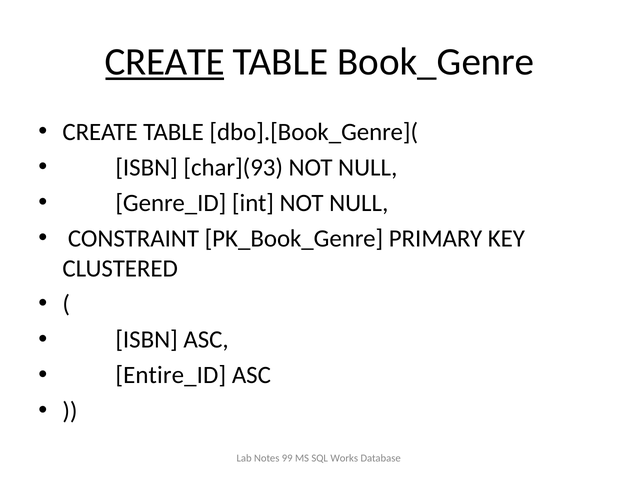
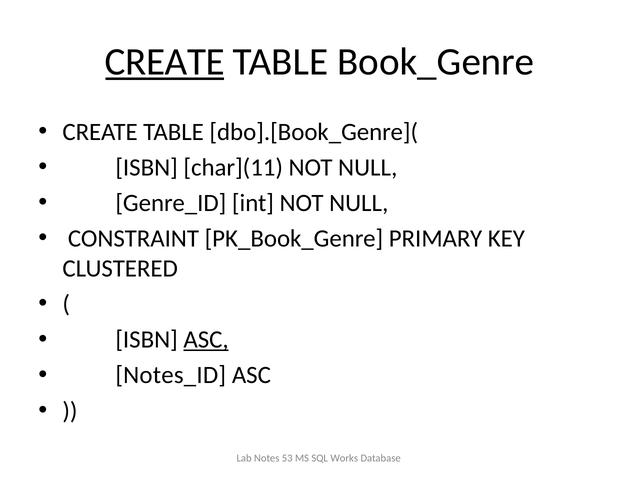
char](93: char](93 -> char](11 (233, 167)
ASC underline: none -> present (206, 340)
Entire_ID: Entire_ID -> Notes_ID (171, 375)
99: 99 -> 53 (287, 458)
